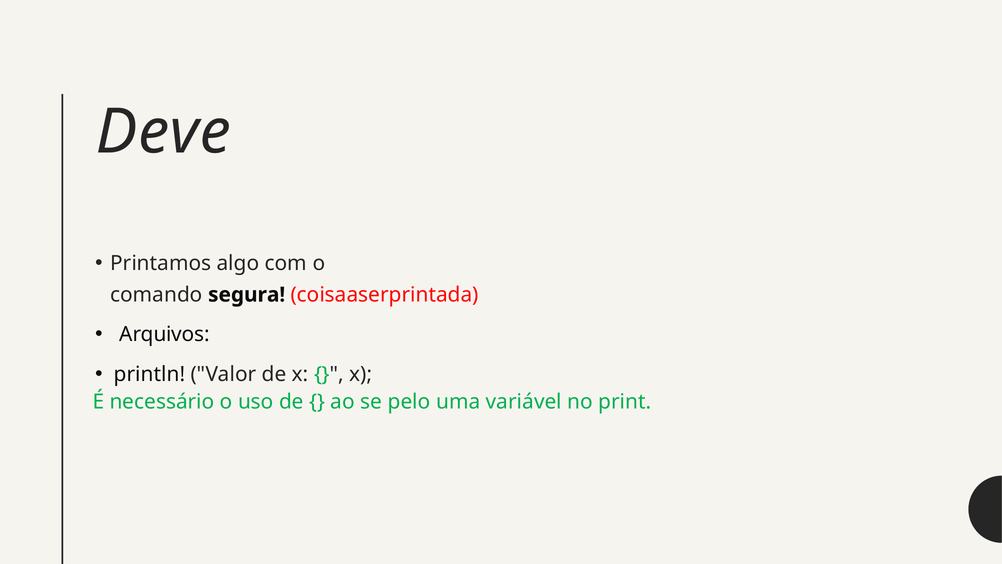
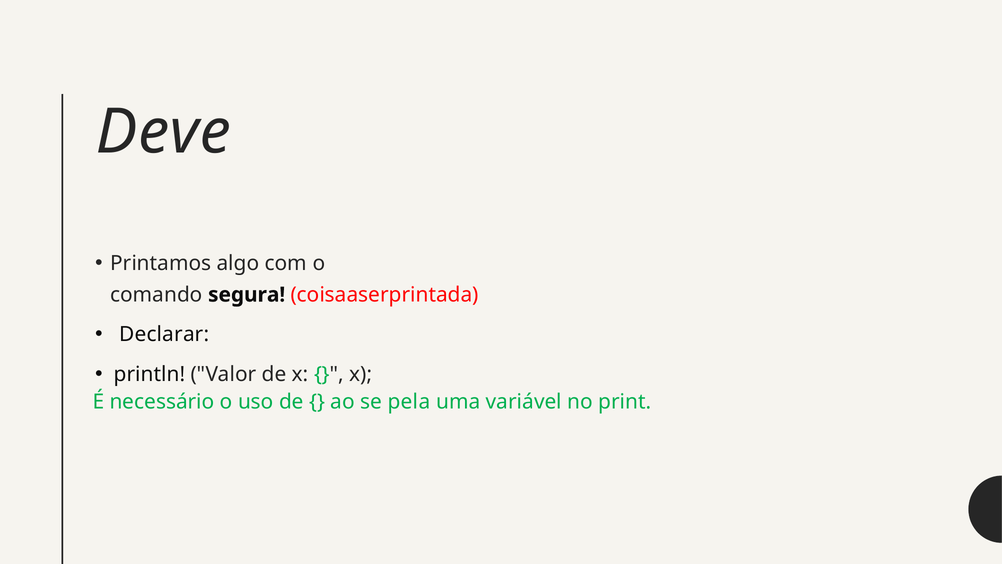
Arquivos: Arquivos -> Declarar (164, 334)
pelo: pelo -> pela (409, 402)
